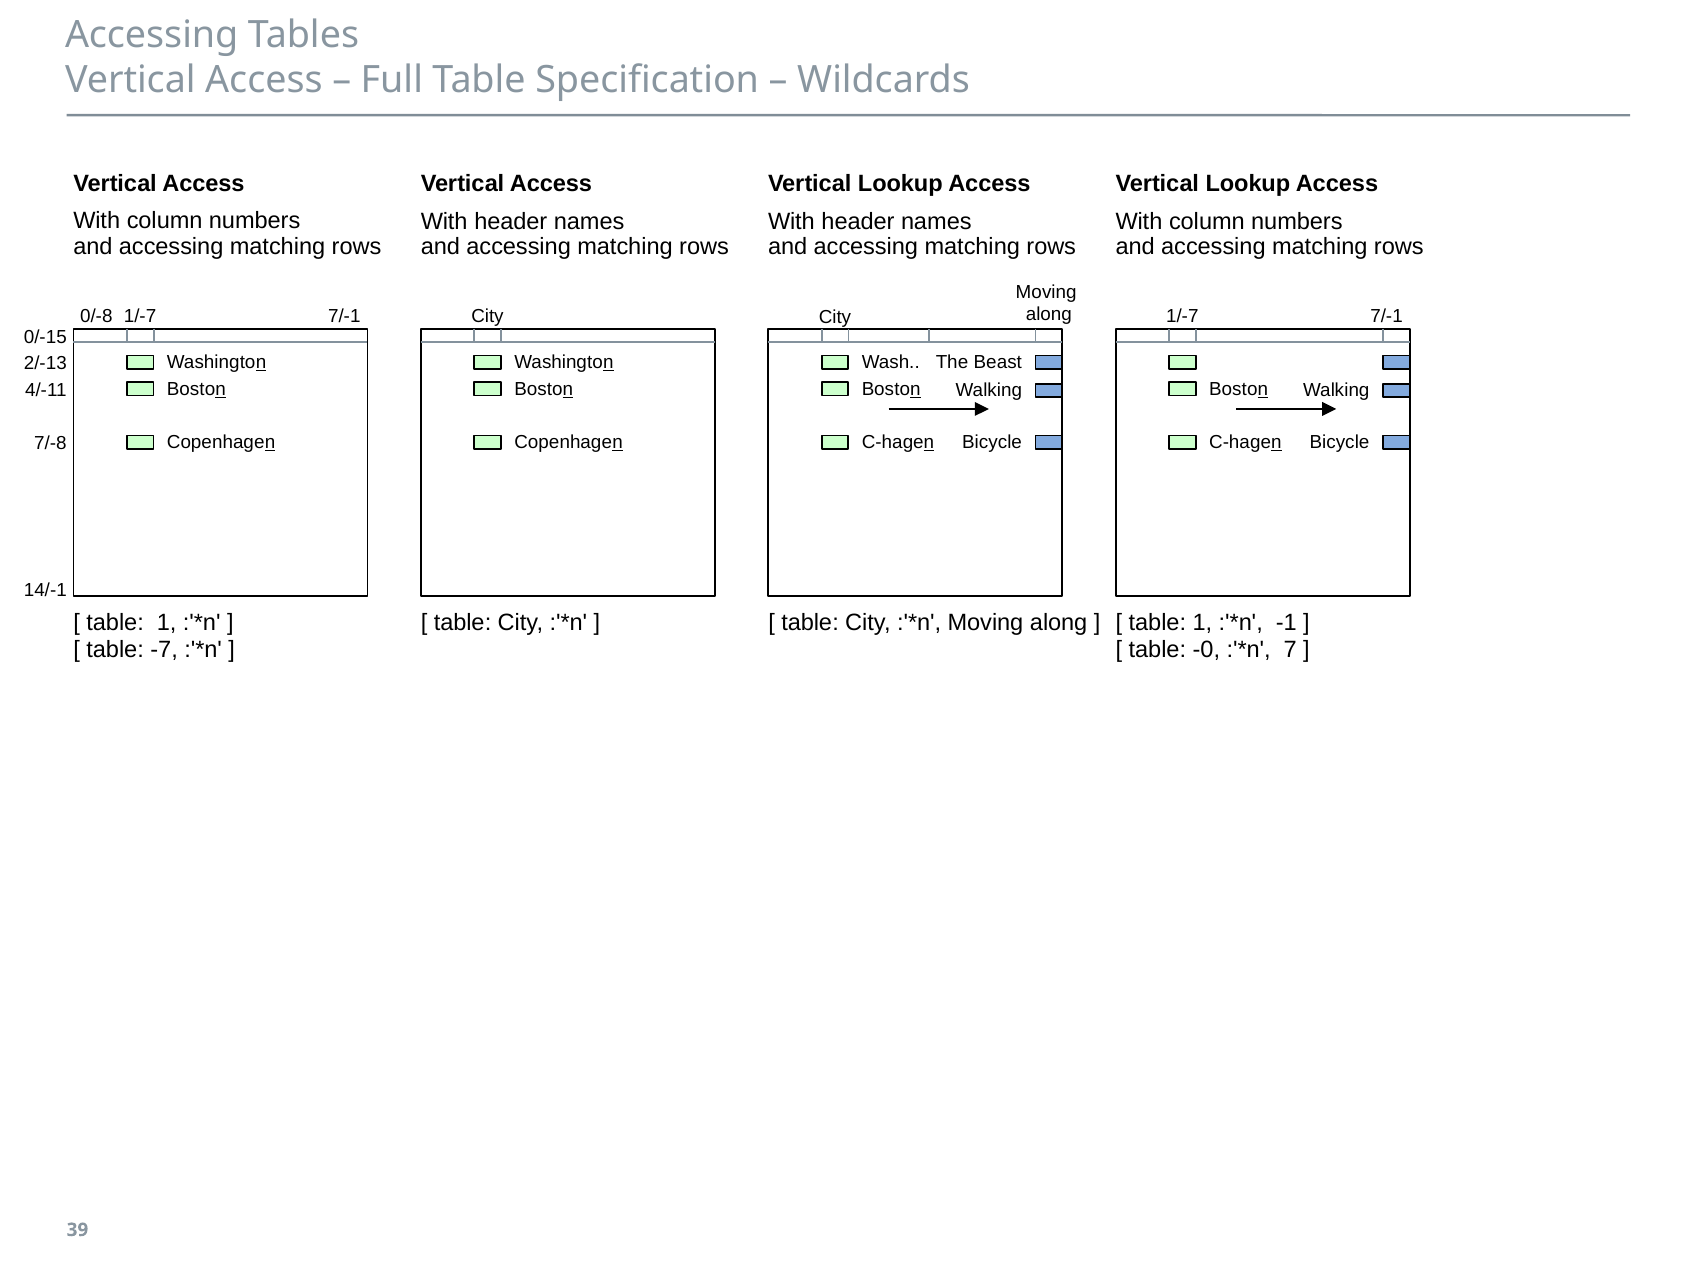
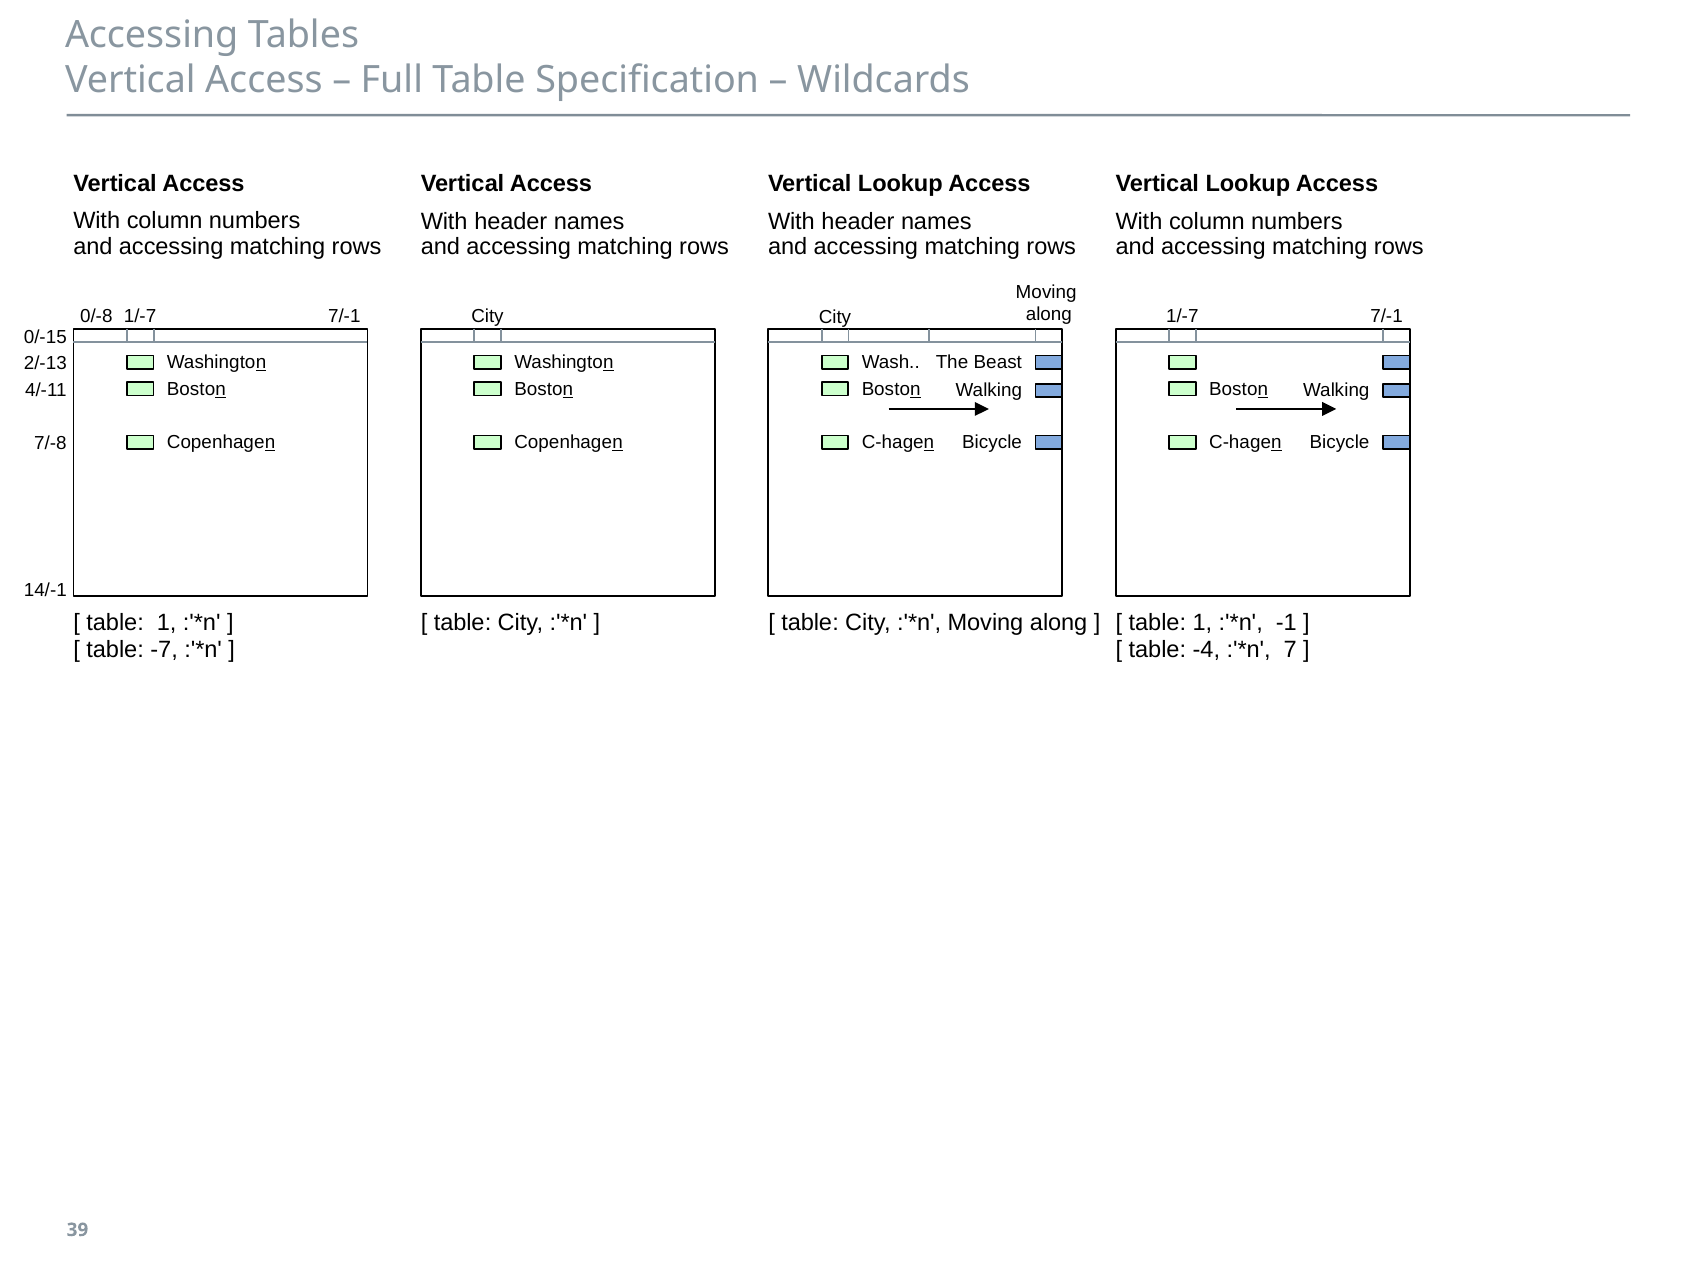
-0: -0 -> -4 (1206, 650)
